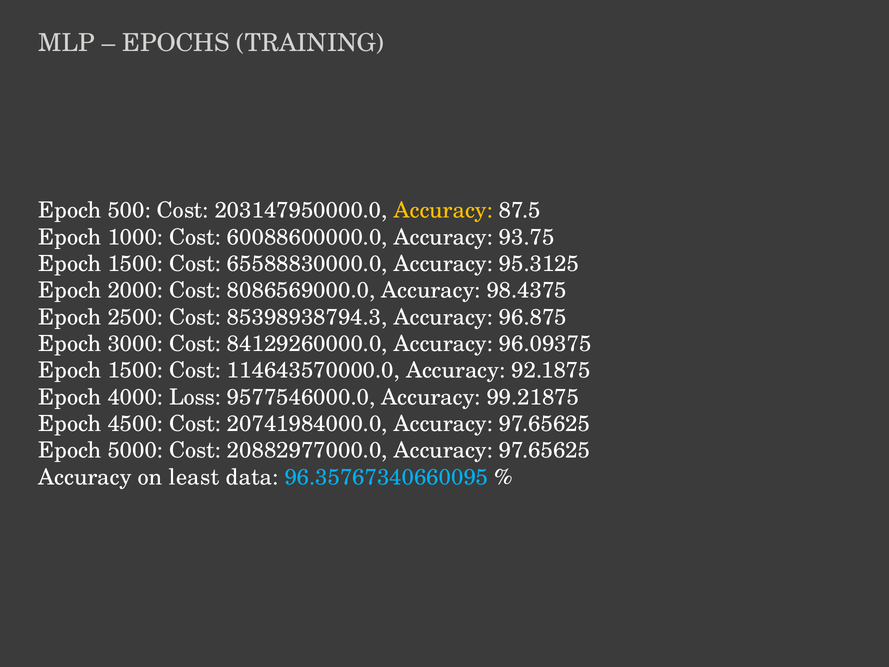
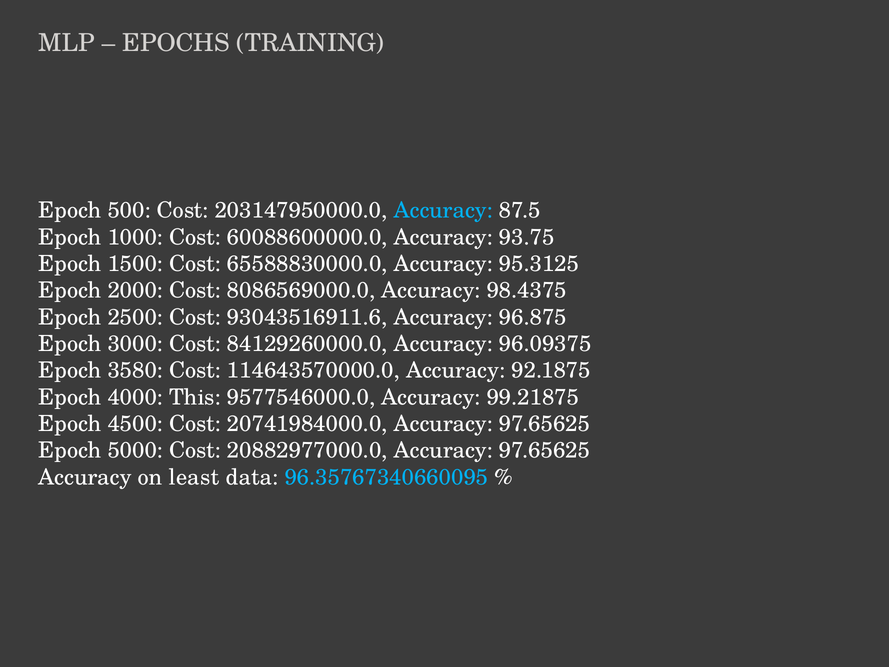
Accuracy colour: yellow -> light blue (443, 210)
85398938794.3: 85398938794.3 -> 93043516911.6 (307, 317)
1500: 1500 -> 3580 (135, 370)
Loss: Loss -> This (195, 397)
